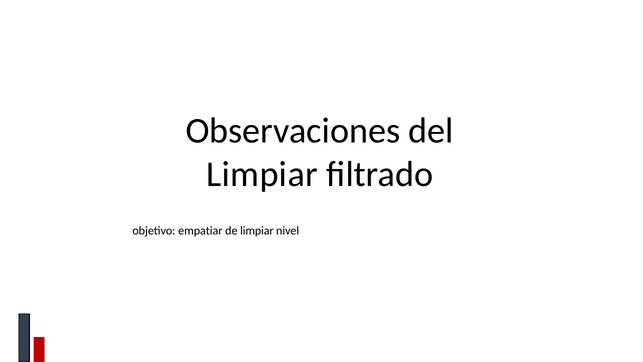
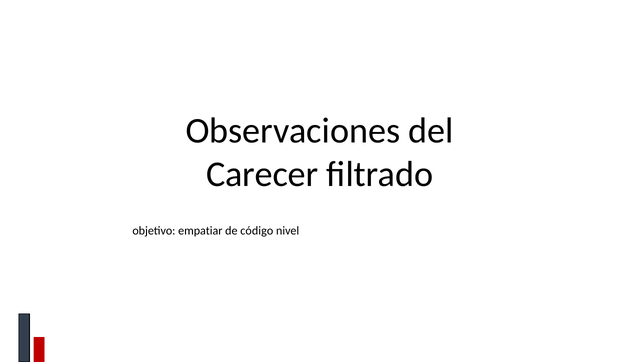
Limpiar: Limpiar -> Carecer (262, 174)
de limpiar: limpiar -> código (257, 231)
